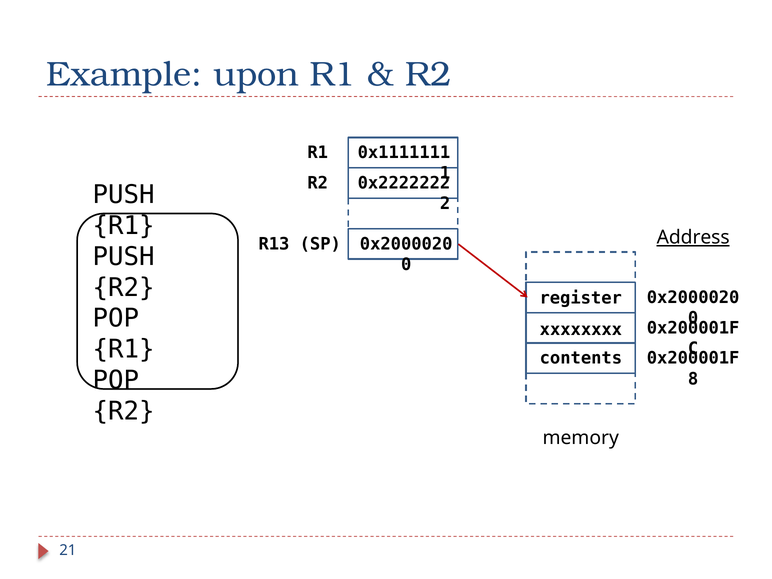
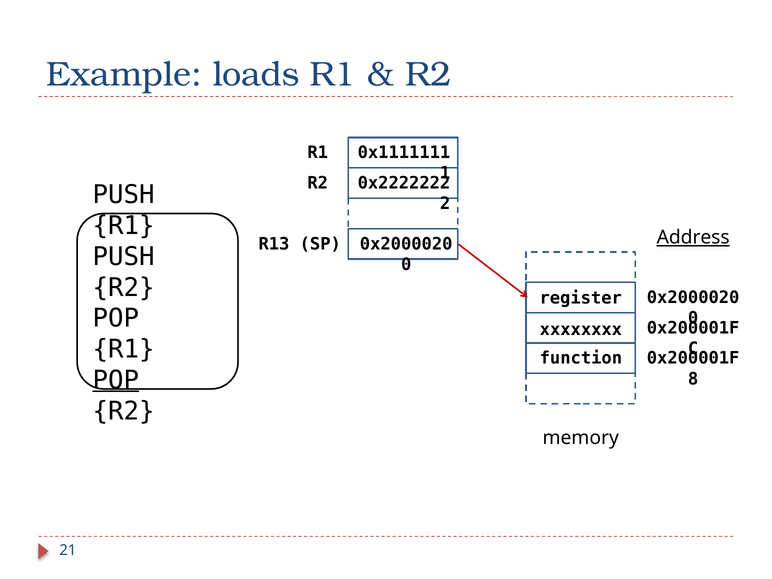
upon: upon -> loads (256, 74)
contents: contents -> function (581, 358)
POP underline: none -> present (116, 380)
